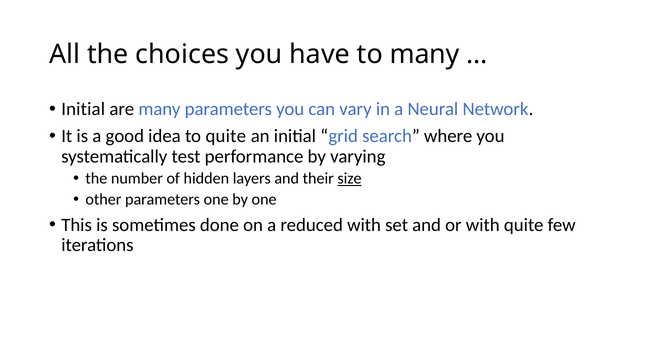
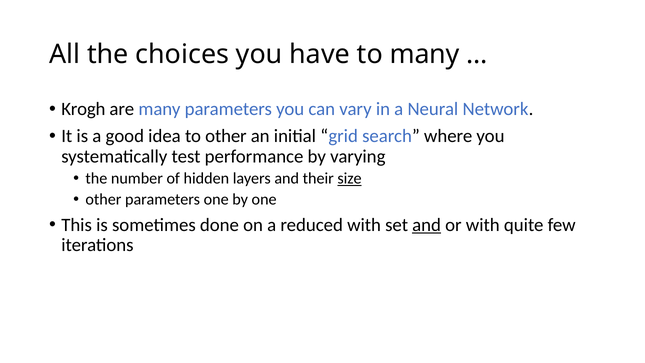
Initial: Initial -> Krogh (83, 109)
to quite: quite -> other (226, 136)
and underline: none -> present (427, 225)
